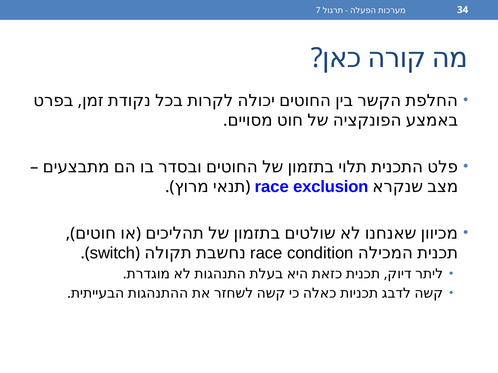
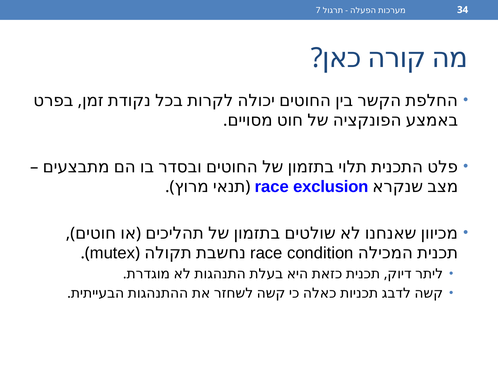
switch: switch -> mutex (112, 253)
